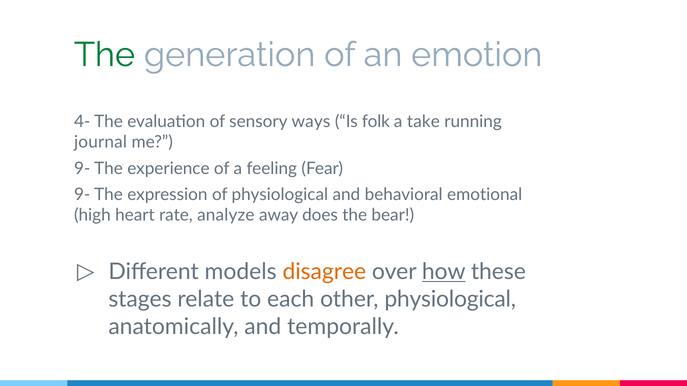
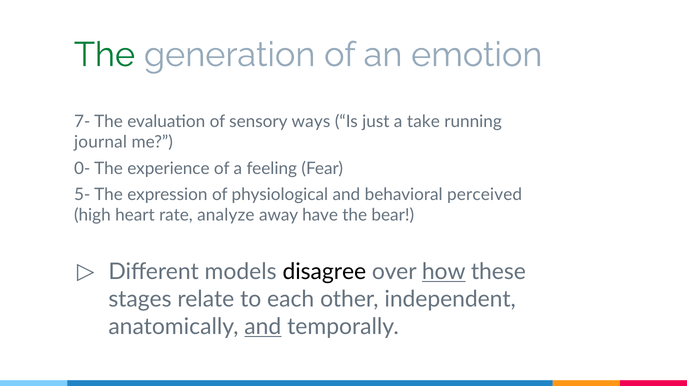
4-: 4- -> 7- (82, 122)
folk: folk -> just (376, 122)
9-: 9- -> 0- (82, 169)
9-: 9- -> 5- (82, 195)
emotional: emotional -> perceived (485, 195)
does: does -> have (320, 215)
disagree colour: orange -> black (324, 272)
other physiological: physiological -> independent (450, 300)
and underline: none -> present (263, 327)
